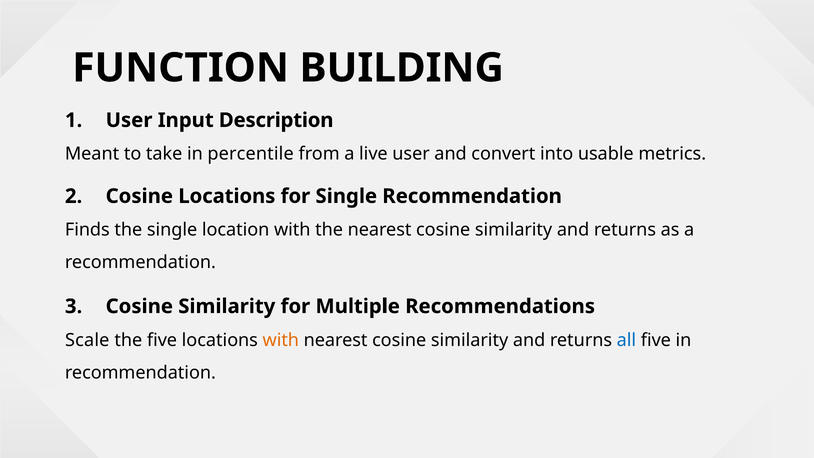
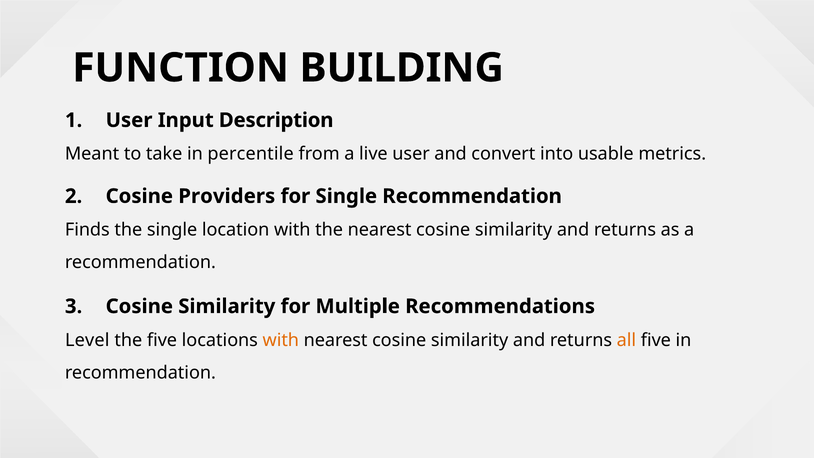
Cosine Locations: Locations -> Providers (227, 196)
Scale: Scale -> Level (87, 340)
all colour: blue -> orange (626, 340)
